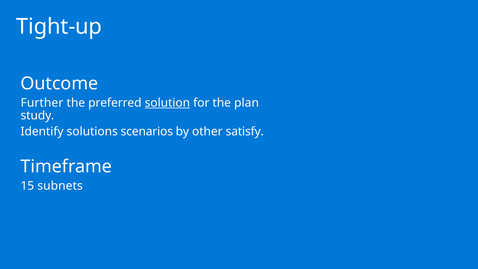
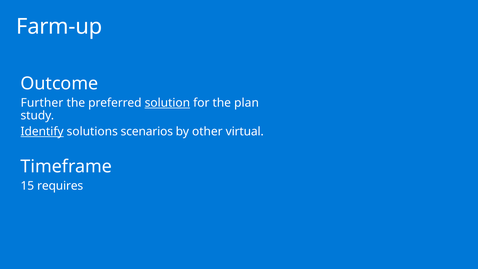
Tight-up: Tight-up -> Farm-up (59, 27)
Identify underline: none -> present (42, 132)
satisfy: satisfy -> virtual (245, 132)
subnets: subnets -> requires (60, 186)
